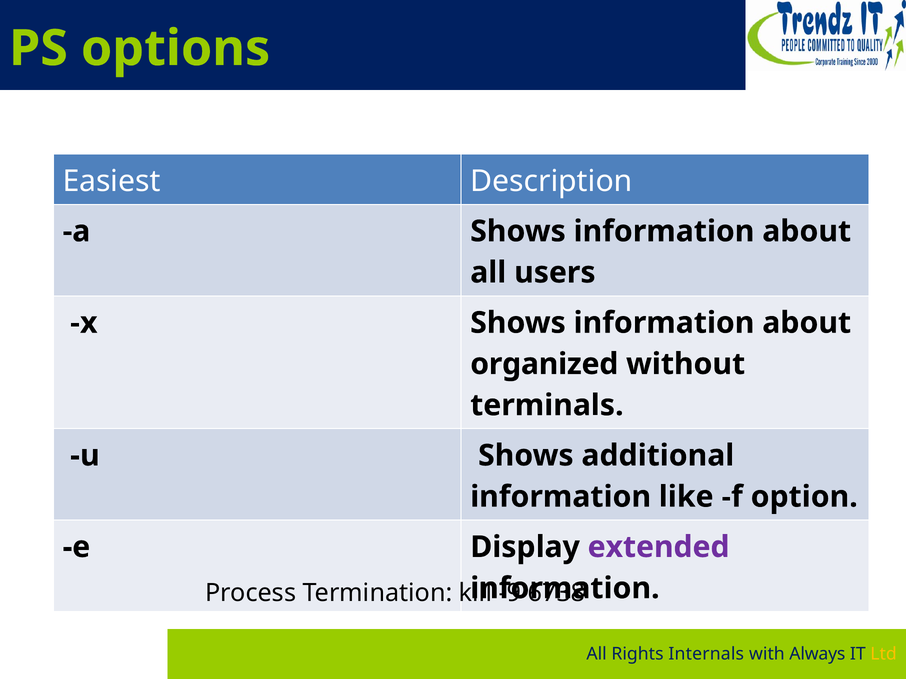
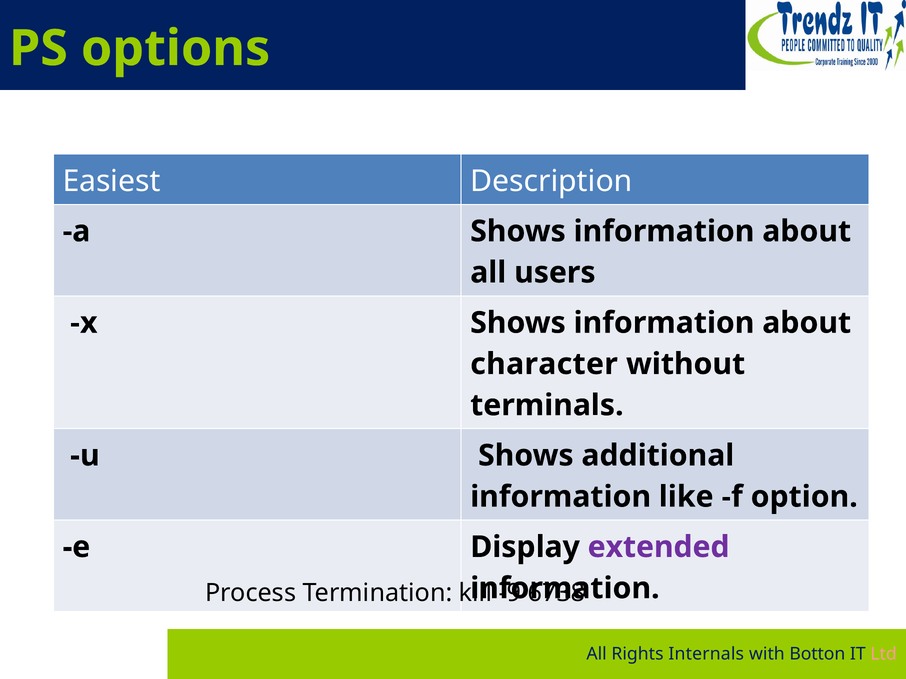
organized: organized -> character (544, 364)
Always: Always -> Botton (817, 654)
Ltd colour: yellow -> pink (883, 654)
